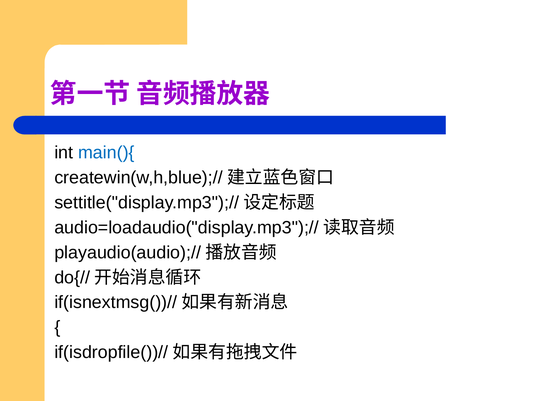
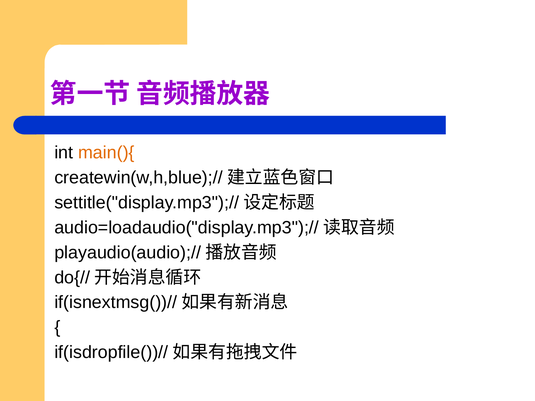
main(){ colour: blue -> orange (106, 153)
